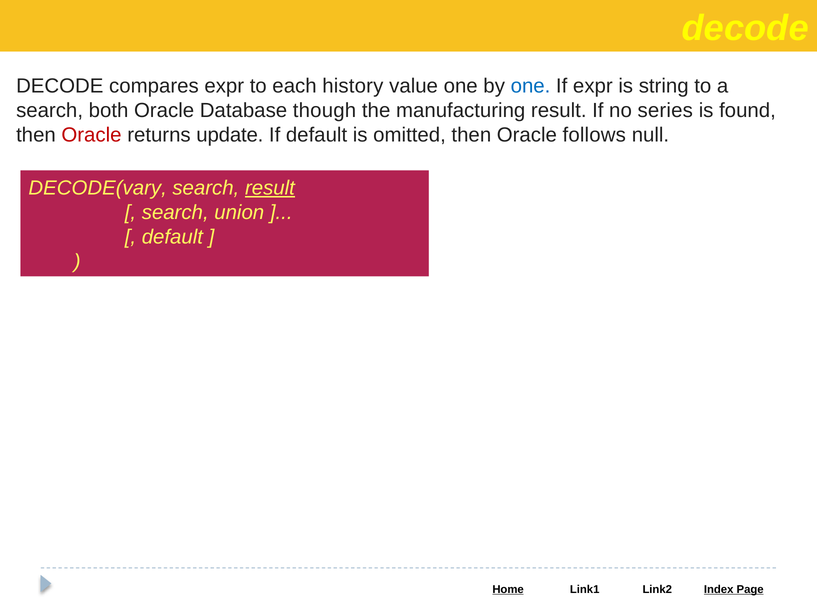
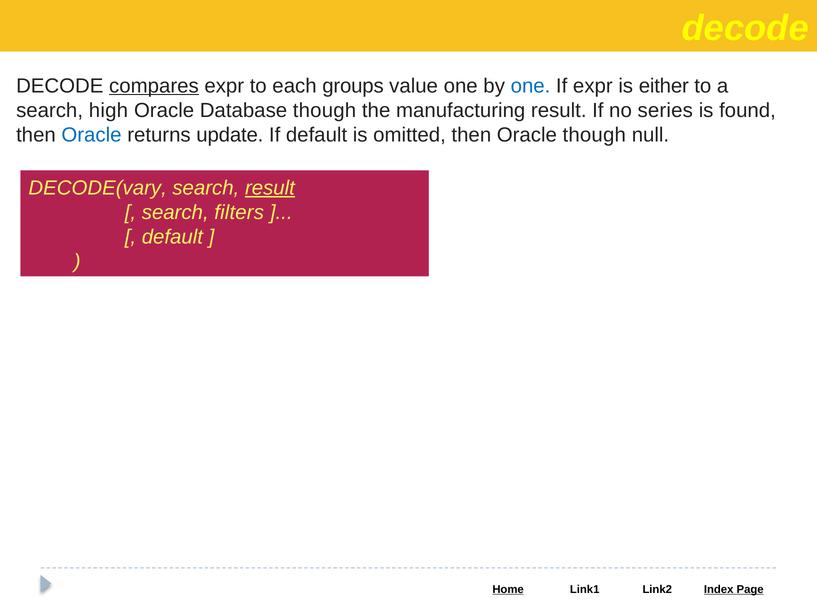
compares underline: none -> present (154, 86)
history: history -> groups (353, 86)
string: string -> either (664, 86)
both: both -> high (108, 110)
Oracle colour: red -> blue (91, 135)
Oracle follows: follows -> though (594, 135)
union: union -> filters (239, 212)
